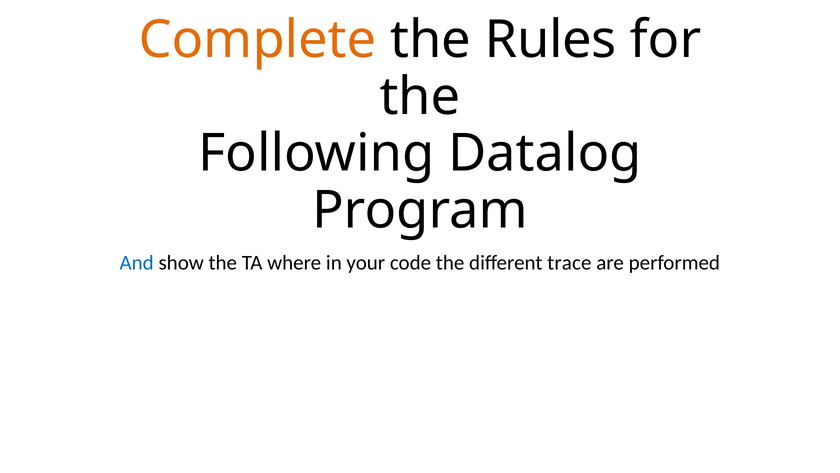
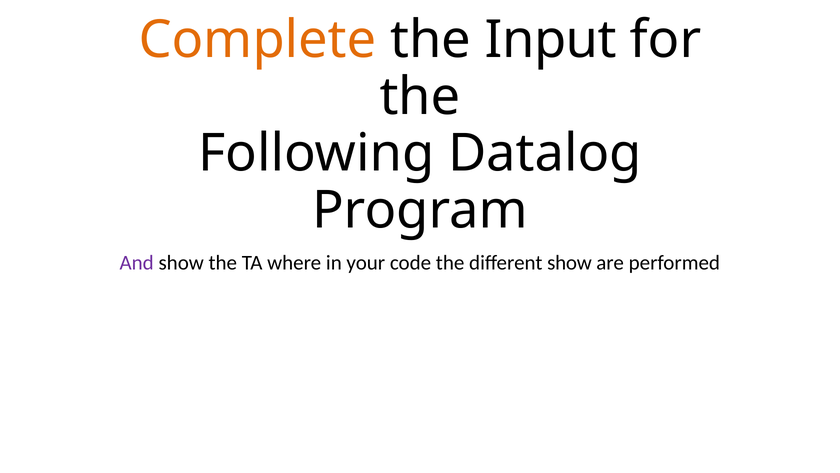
Rules: Rules -> Input (551, 40)
And colour: blue -> purple (137, 263)
different trace: trace -> show (570, 263)
